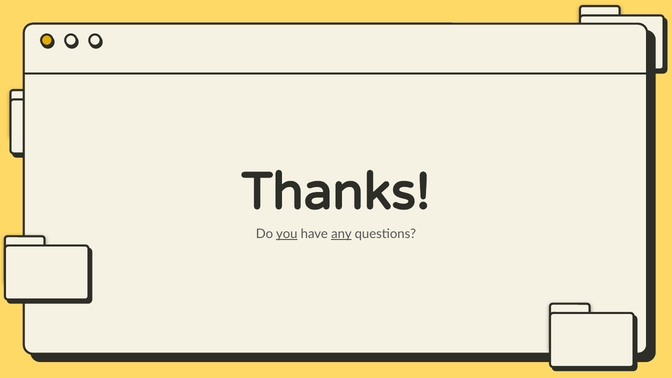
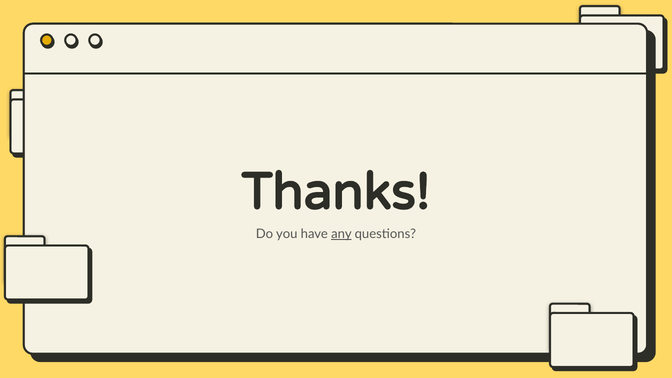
you underline: present -> none (287, 234)
